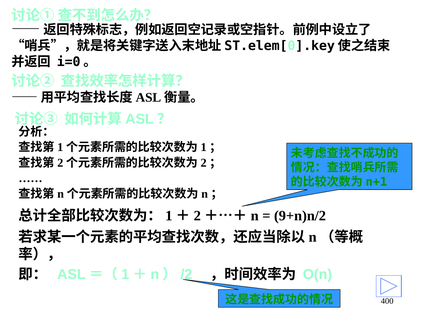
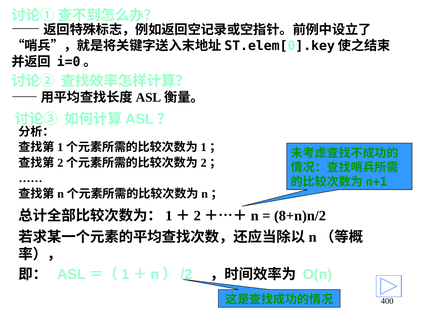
9+n)n/2: 9+n)n/2 -> 8+n)n/2 (300, 216)
